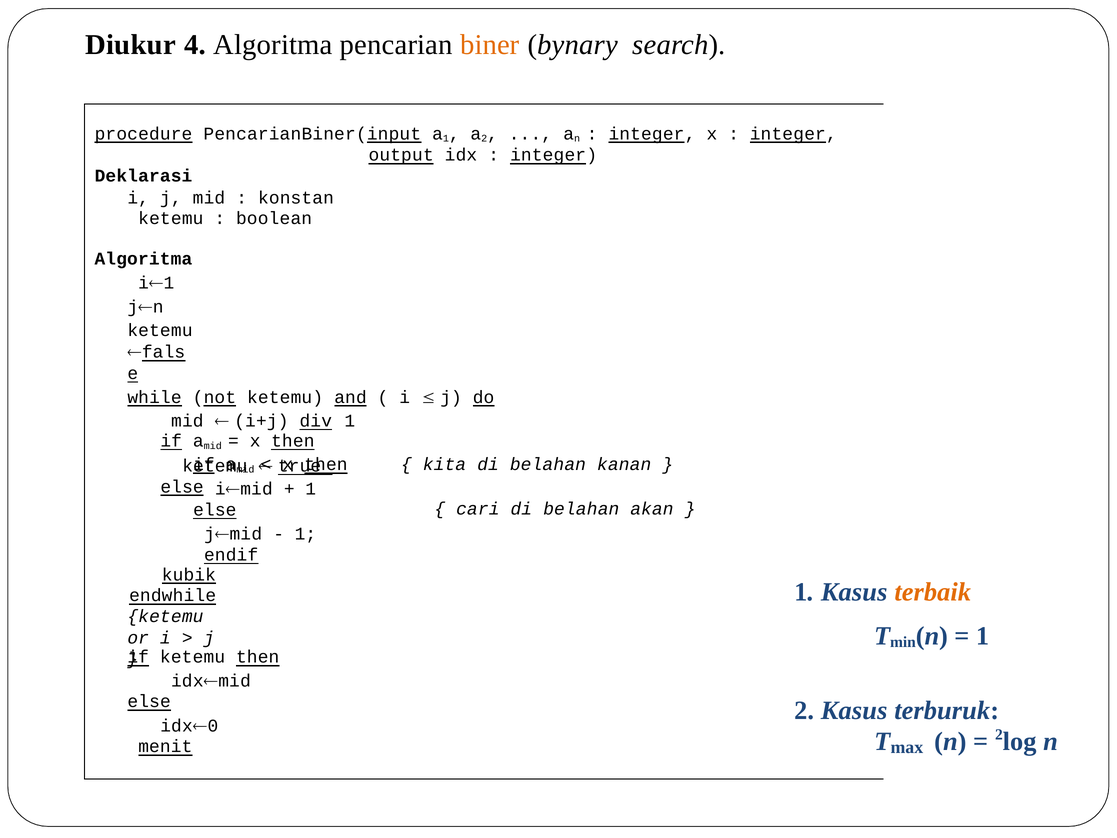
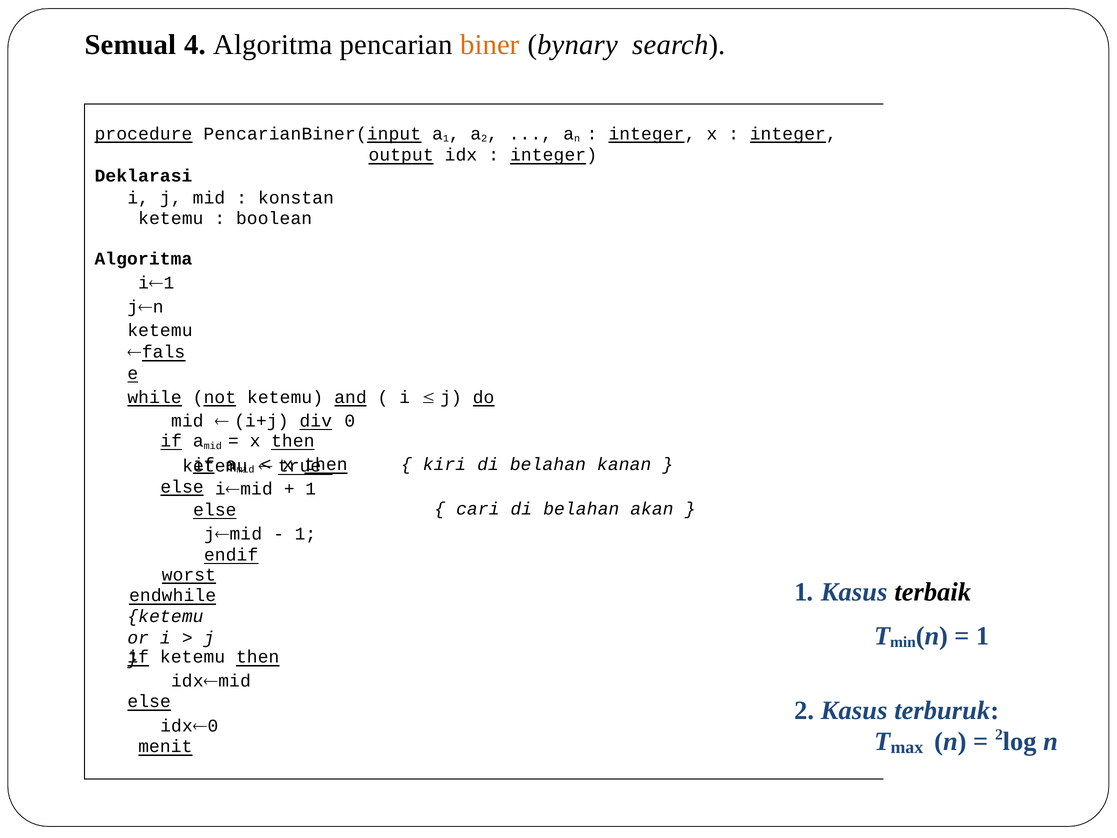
Diukur: Diukur -> Semual (131, 45)
div 1: 1 -> 0 (350, 421)
kita: kita -> kiri (444, 464)
kubik: kubik -> worst (189, 574)
terbaik colour: orange -> black (933, 592)
